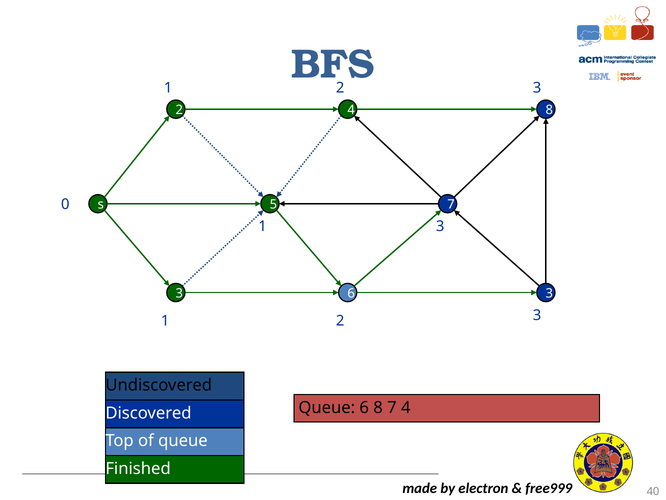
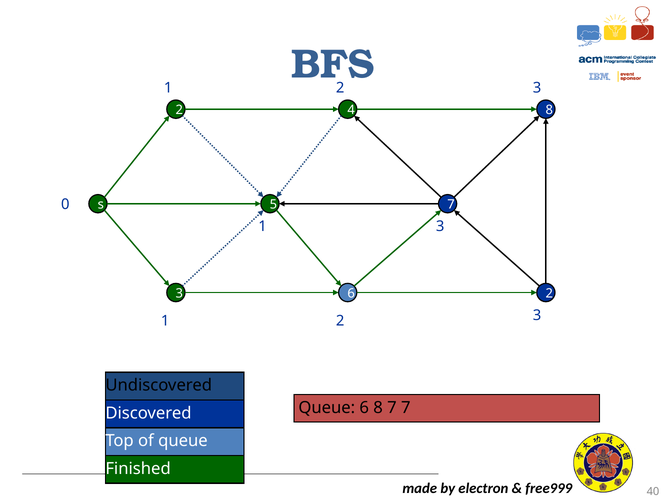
6 3: 3 -> 2 (549, 293)
7 4: 4 -> 7 (406, 407)
